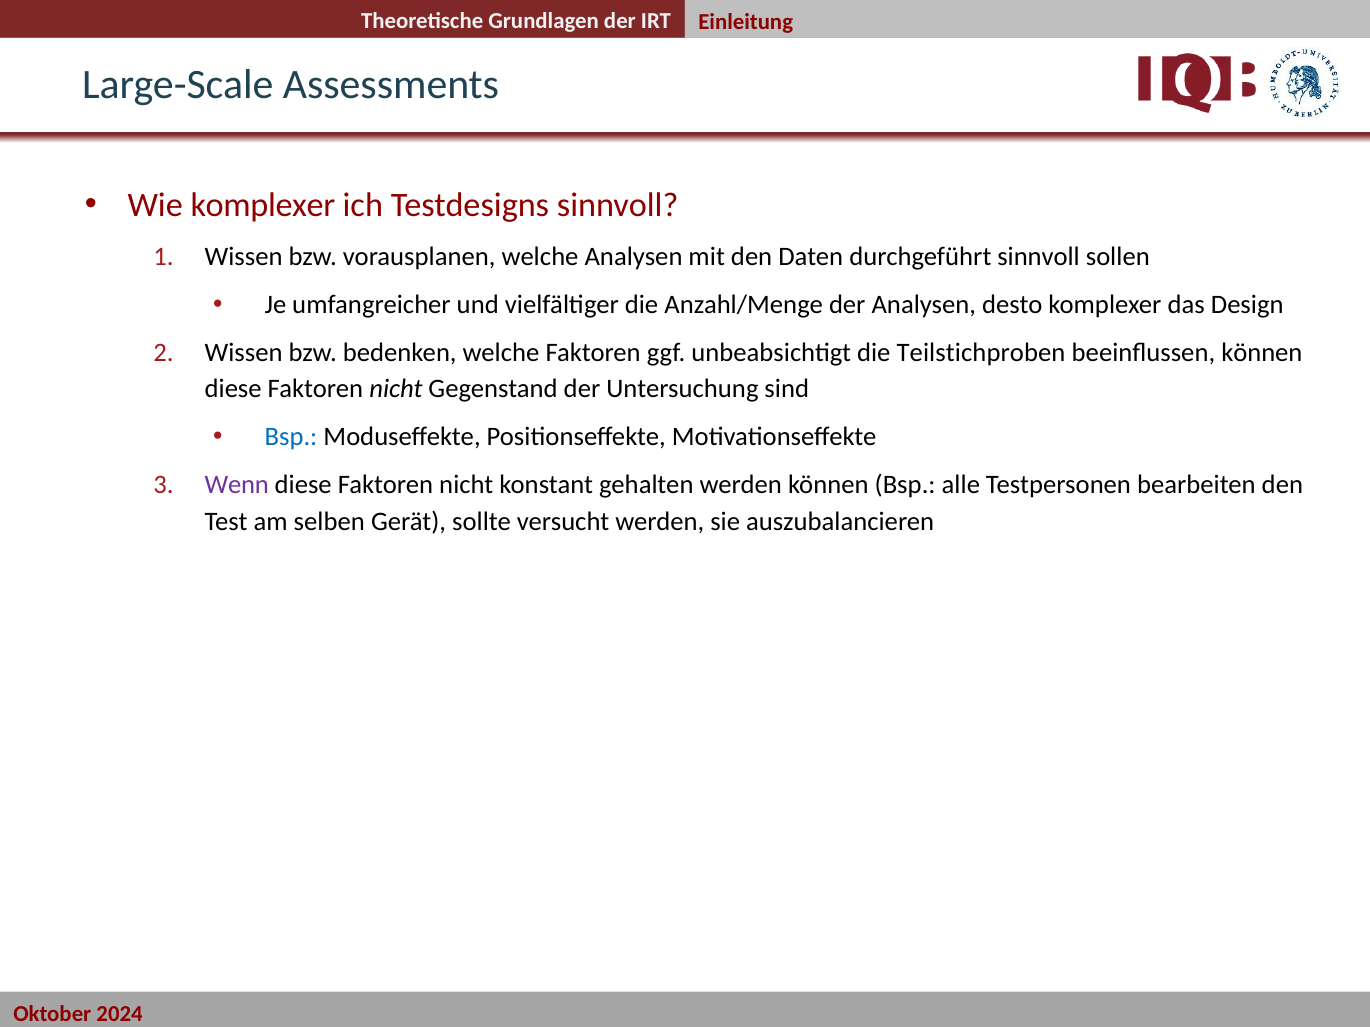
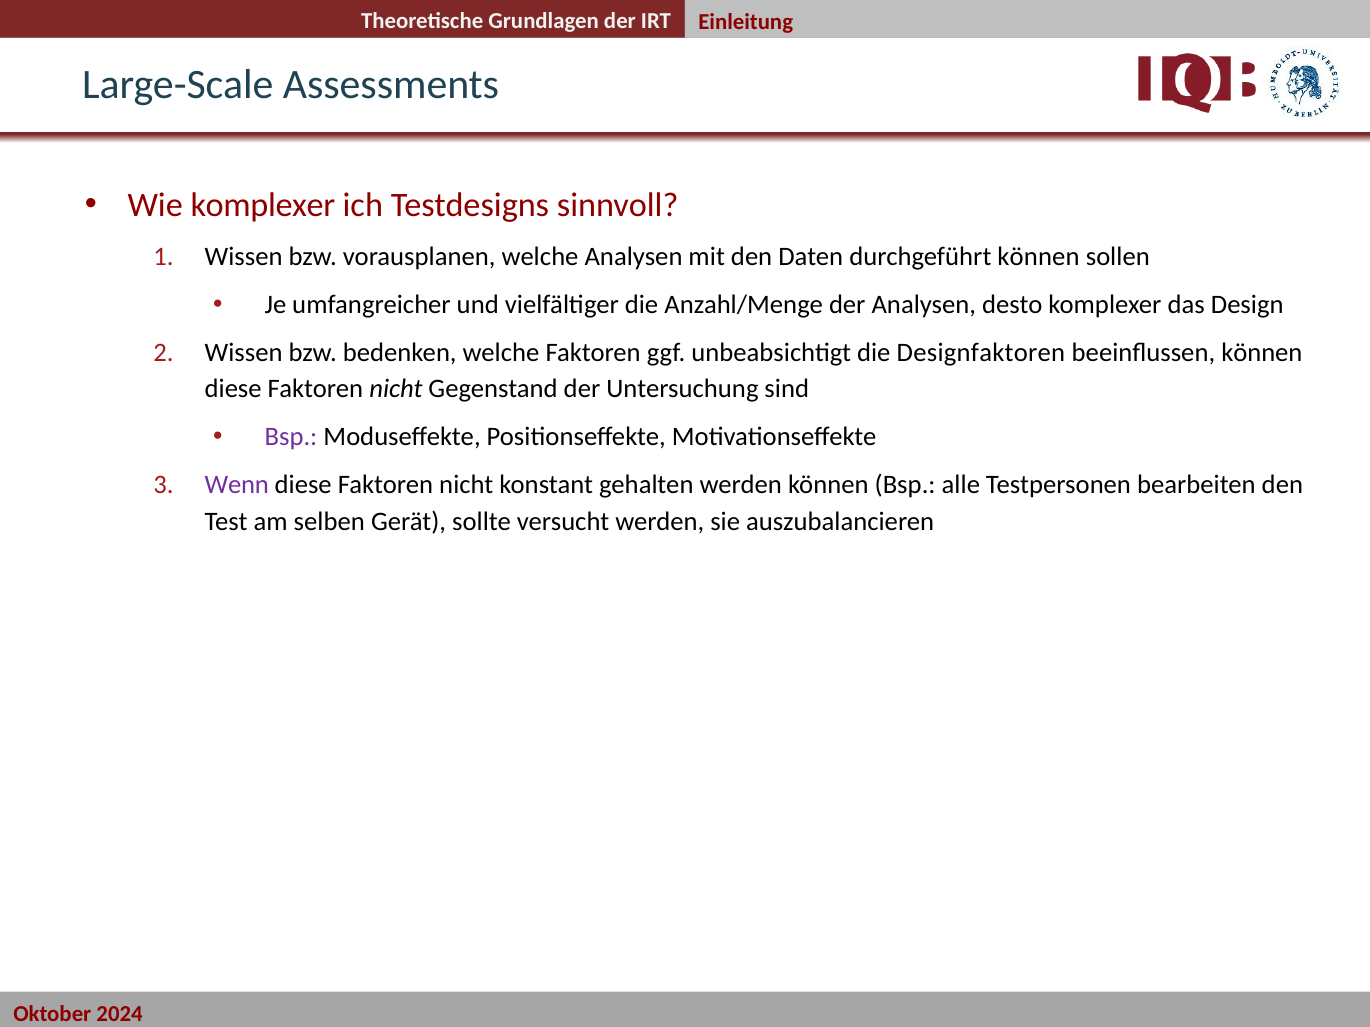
durchgeführt sinnvoll: sinnvoll -> können (1038, 257)
Teilstichproben: Teilstichproben -> Designfaktoren (981, 353)
Bsp colour: blue -> purple (291, 437)
